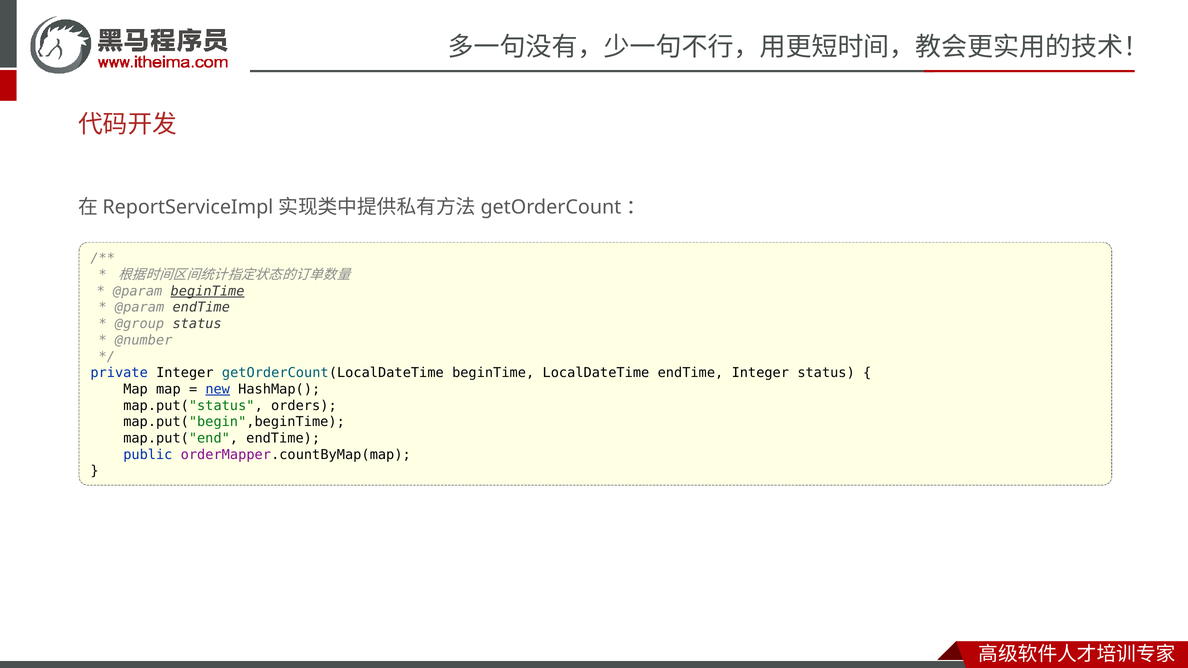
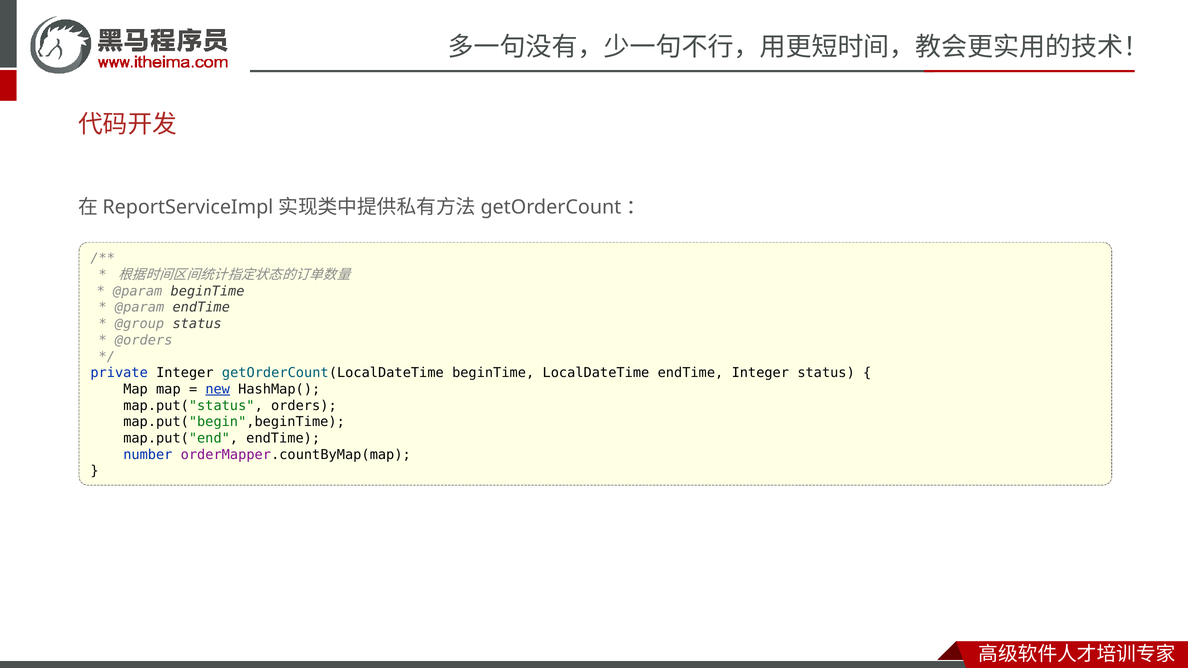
beginTime underline: present -> none (208, 291)
@number: @number -> @orders (144, 340)
public: public -> number (148, 455)
